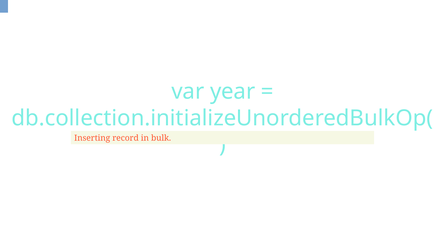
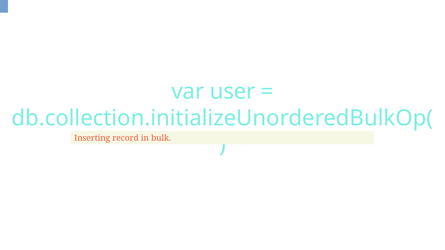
year: year -> user (233, 92)
